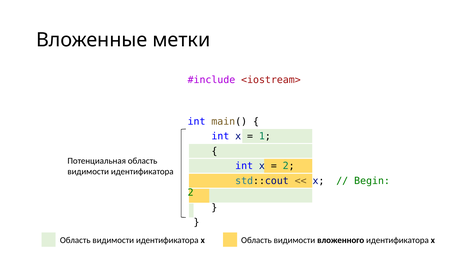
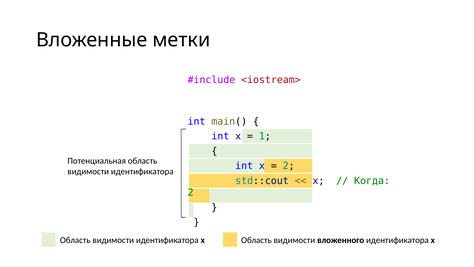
Begin: Begin -> Когда (372, 181)
